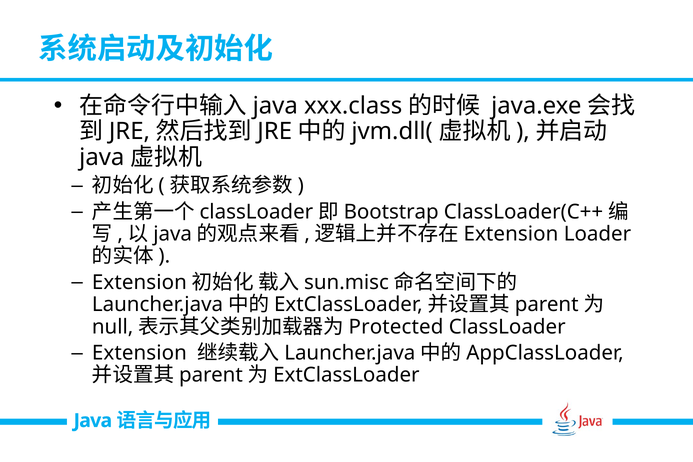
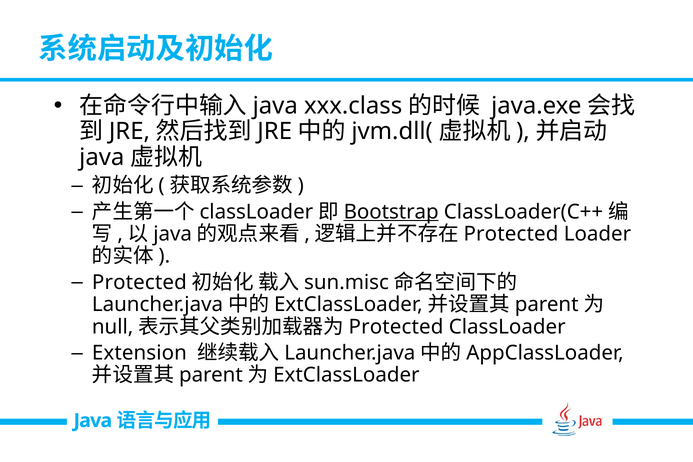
Bootstrap underline: none -> present (391, 212)
Extension: Extension -> Protected (511, 234)
Extension: Extension -> Protected (139, 282)
